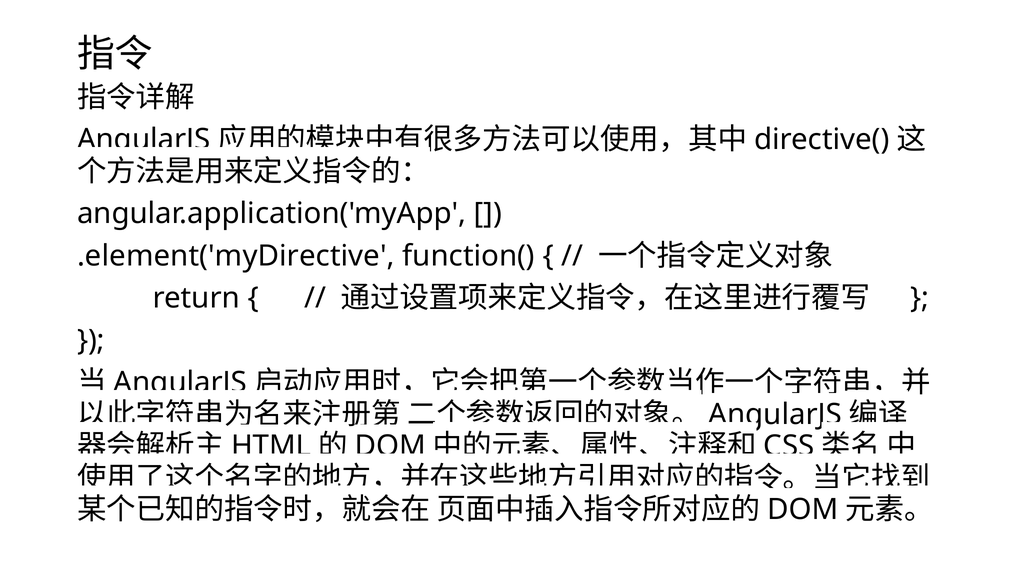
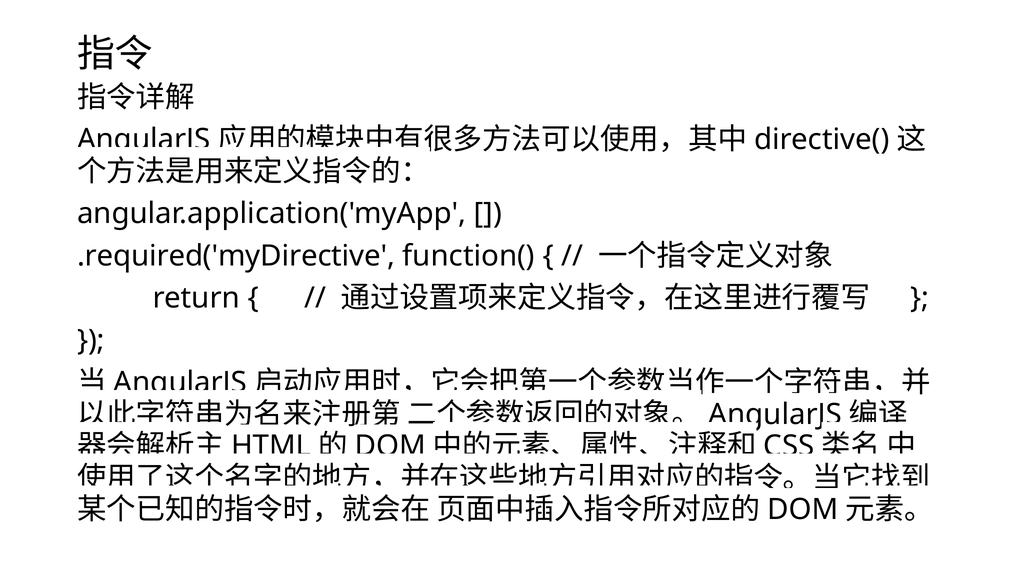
.element('myDirective: .element('myDirective -> .required('myDirective (236, 256)
